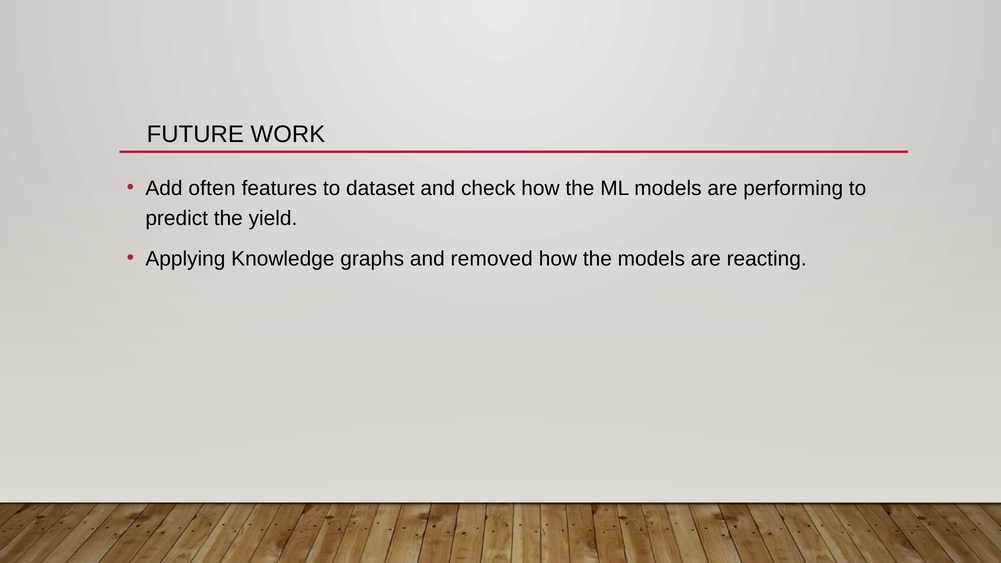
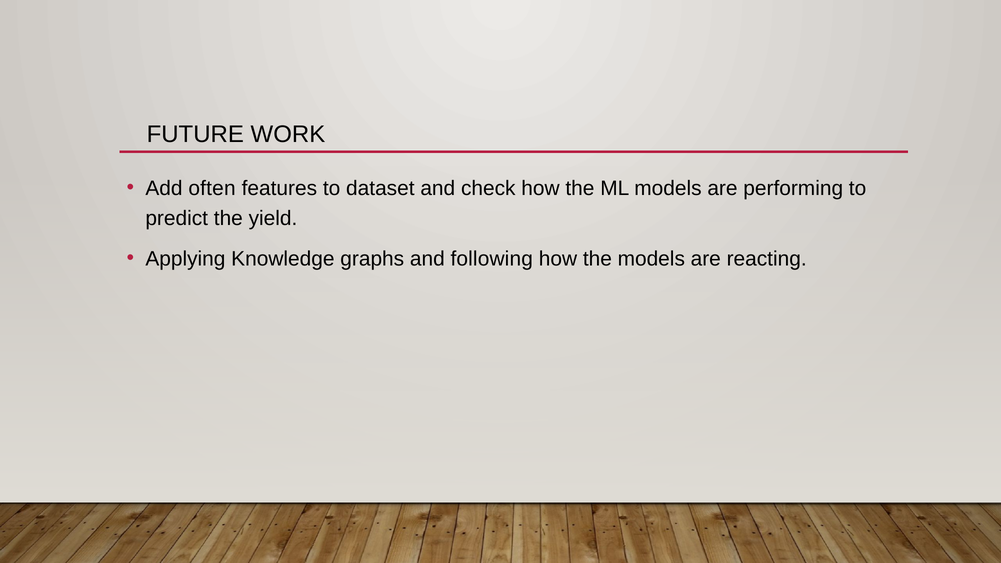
removed: removed -> following (492, 259)
